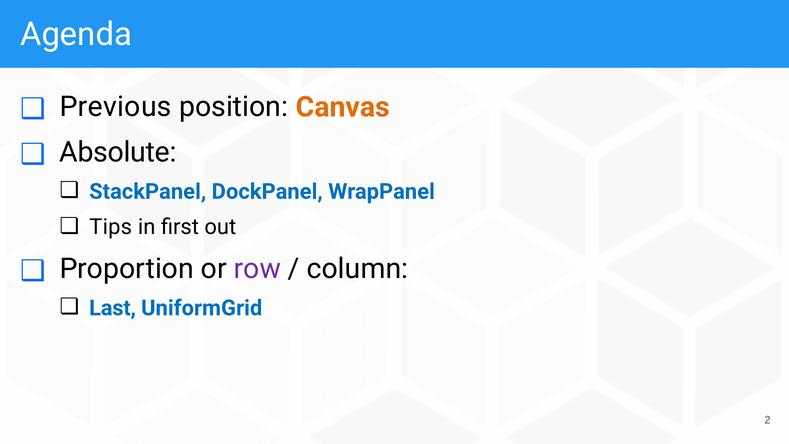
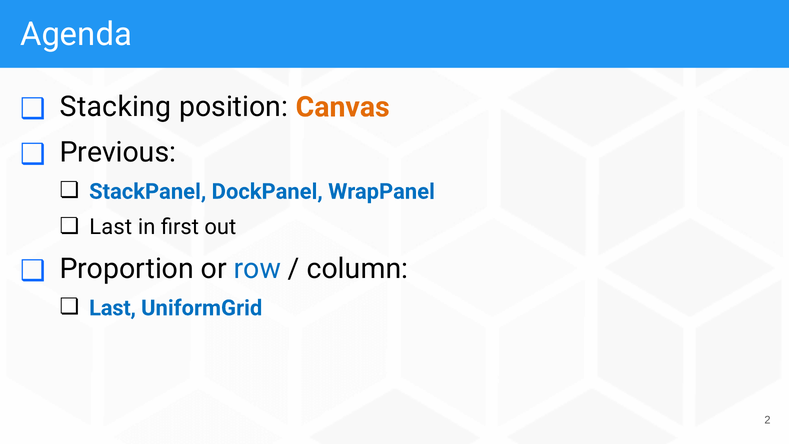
Previous: Previous -> Stacking (116, 107)
Absolute: Absolute -> Previous (118, 152)
Tips: Tips -> Last (111, 227)
row colour: purple -> blue (257, 269)
